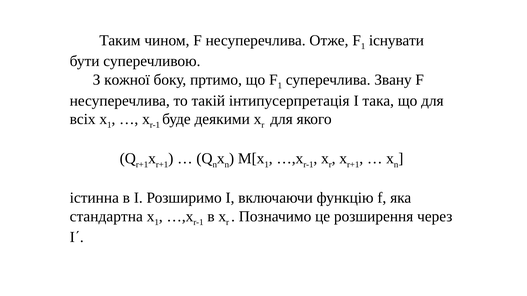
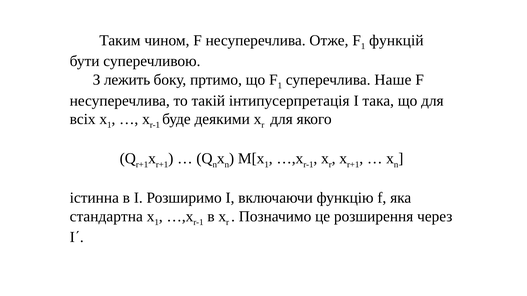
існувати: існувати -> функцій (396, 40)
кожної: кожної -> лежить (127, 80)
Звану: Звану -> Наше (393, 80)
